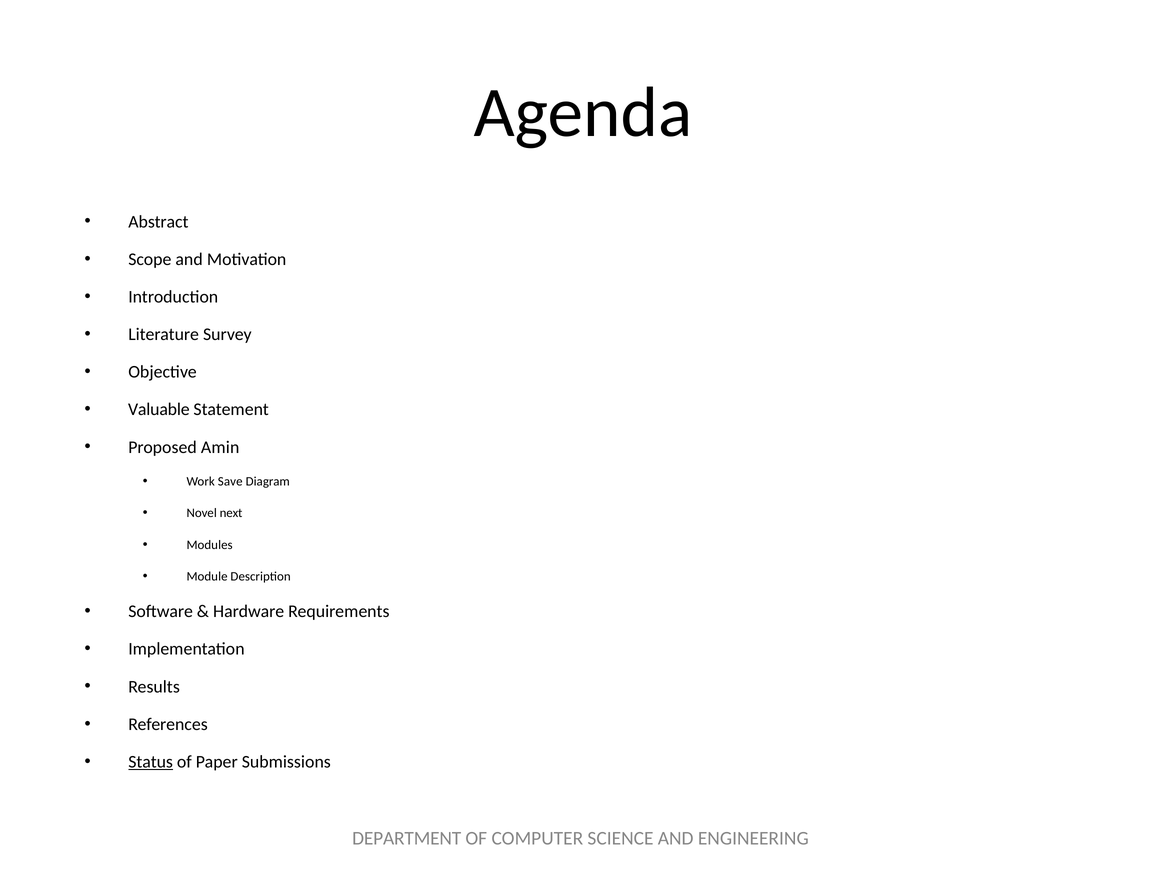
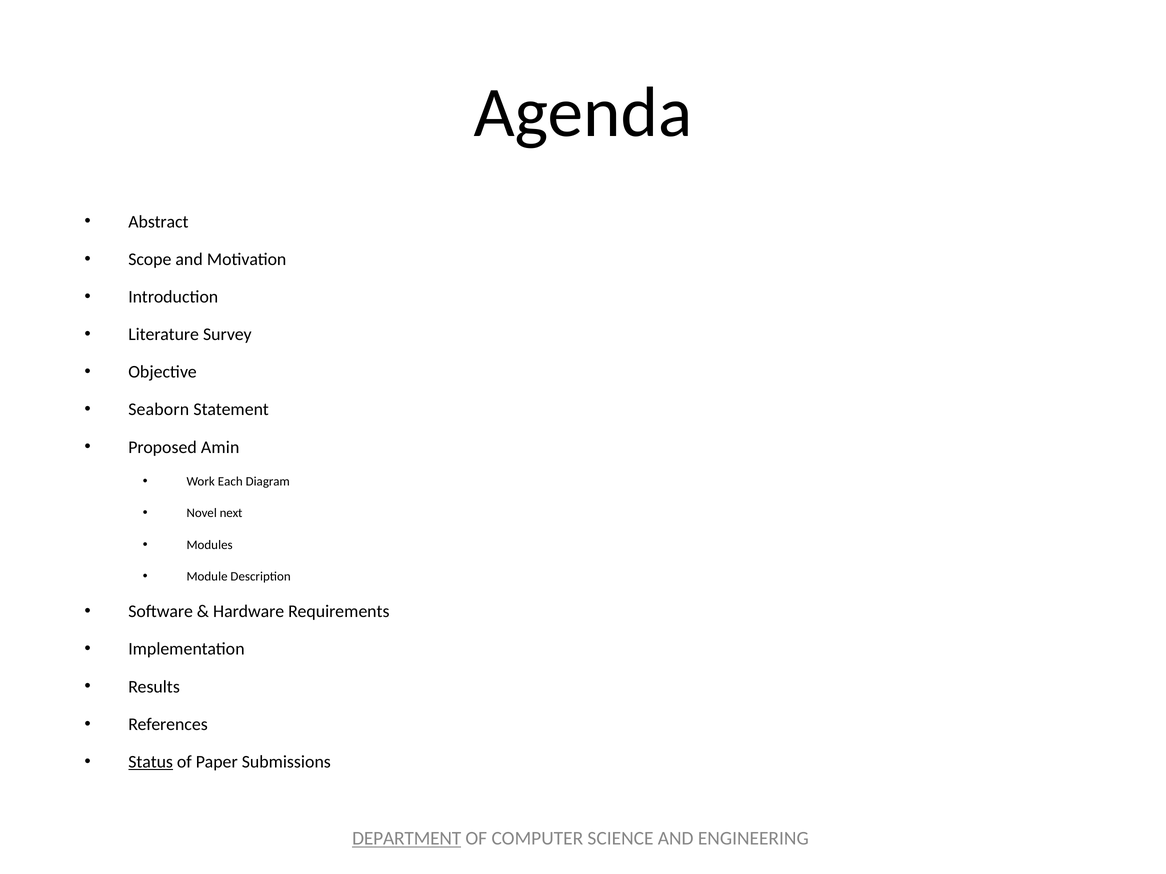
Valuable: Valuable -> Seaborn (159, 410)
Save: Save -> Each (230, 482)
DEPARTMENT underline: none -> present (407, 839)
